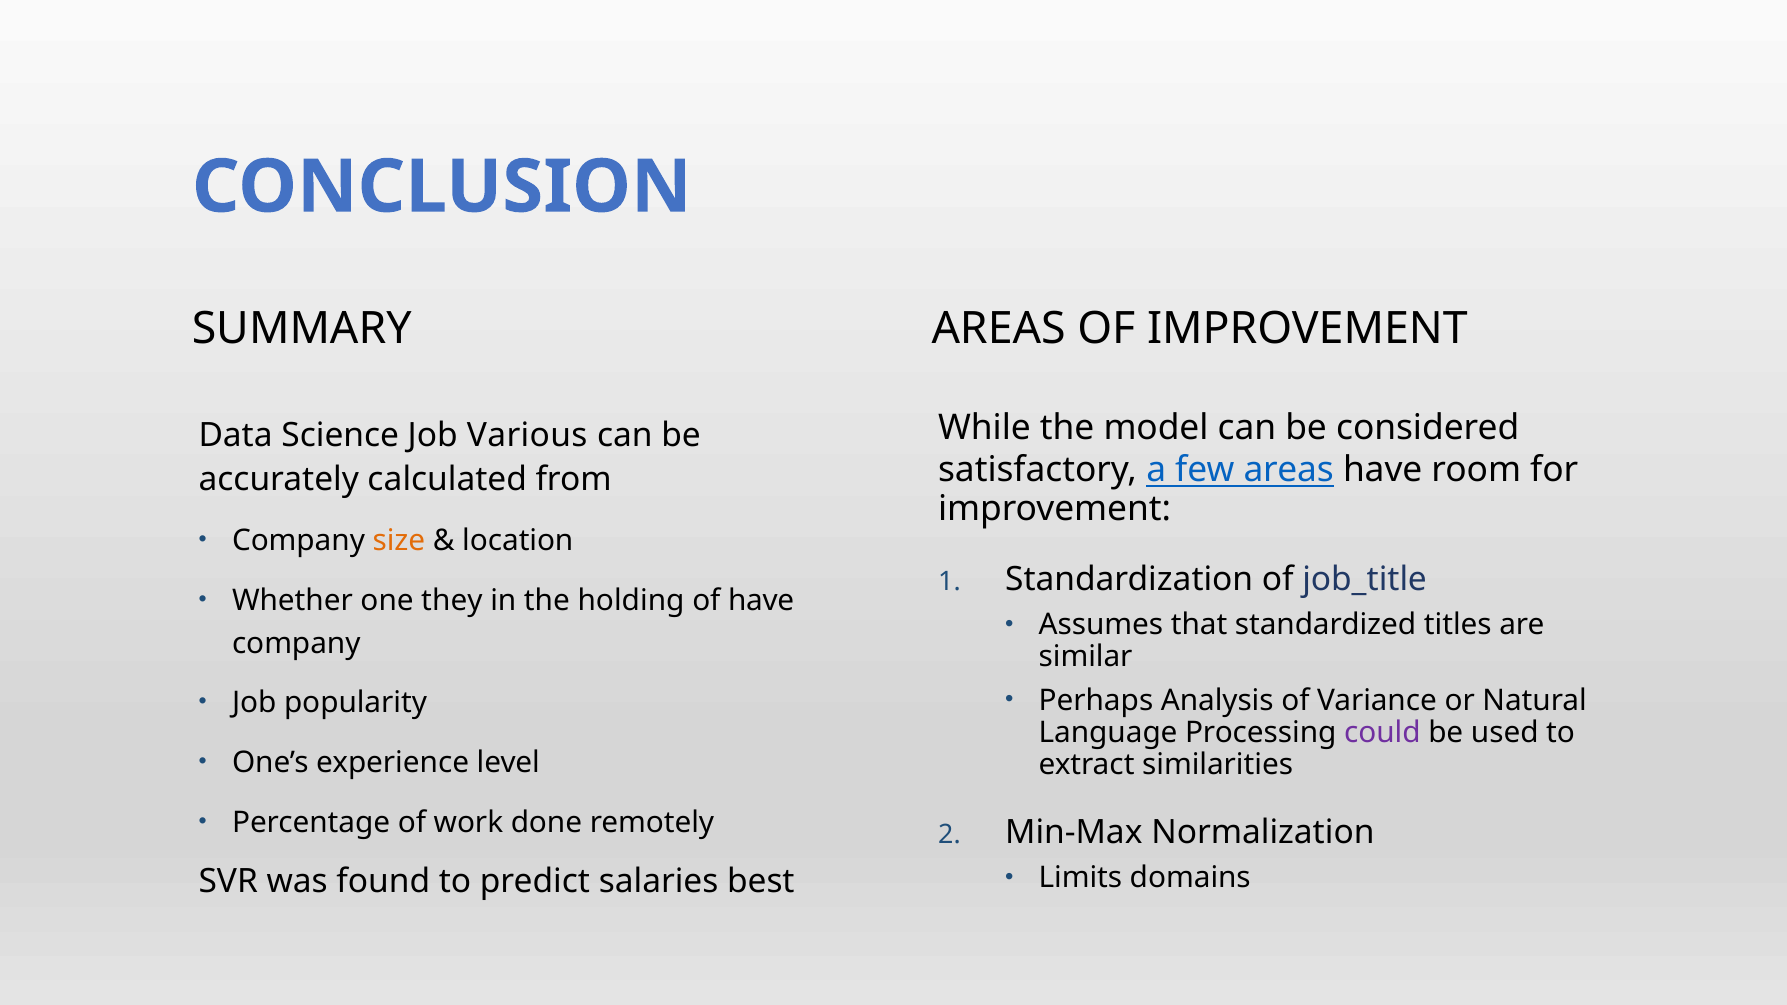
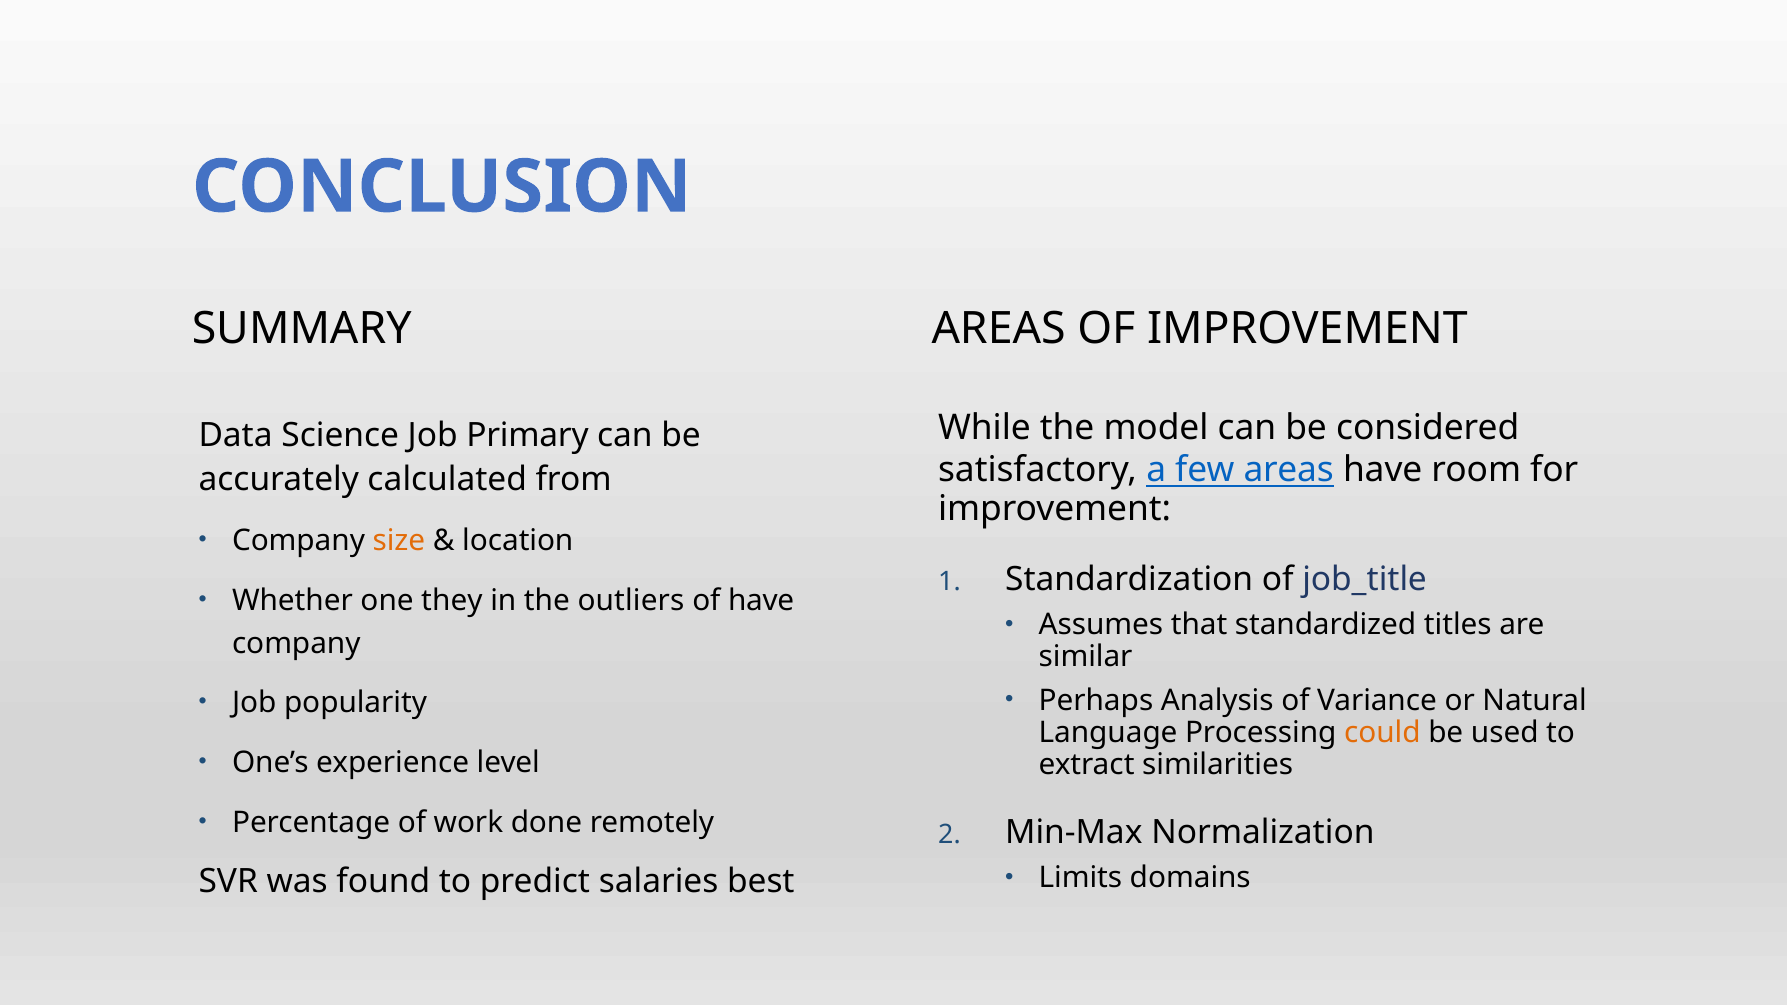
Various: Various -> Primary (527, 435)
holding: holding -> outliers (631, 601)
could colour: purple -> orange (1382, 733)
